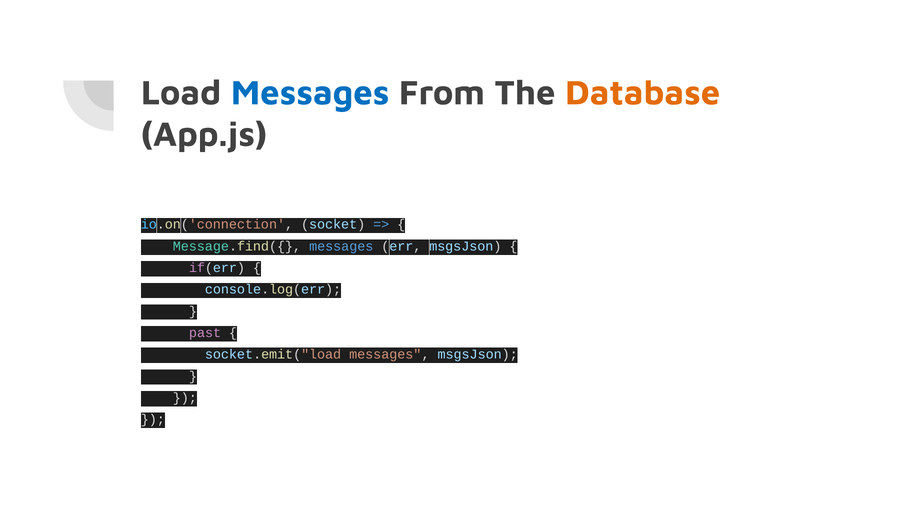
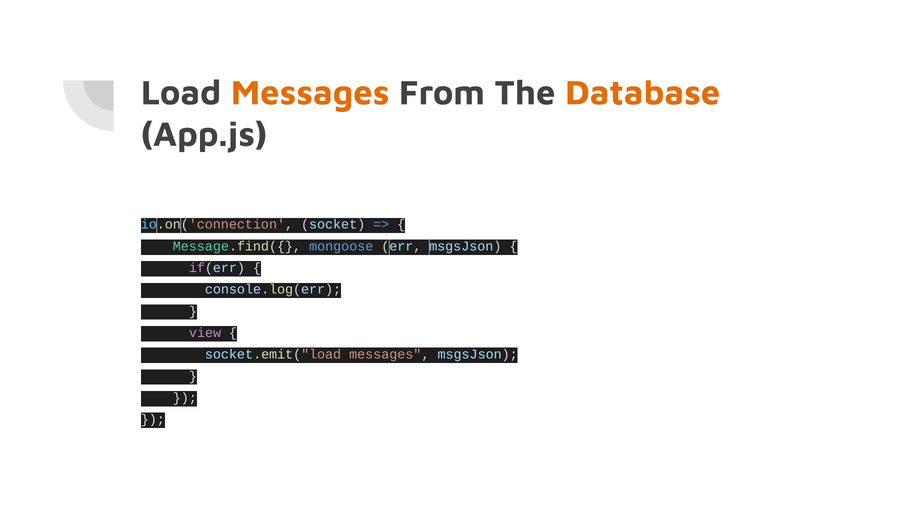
Messages colour: blue -> orange (310, 93)
Message.find({ messages: messages -> mongoose (341, 246)
past: past -> view (205, 333)
